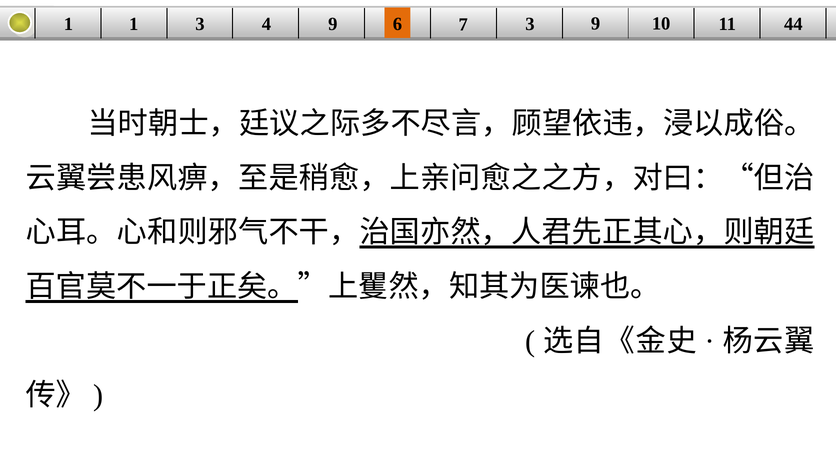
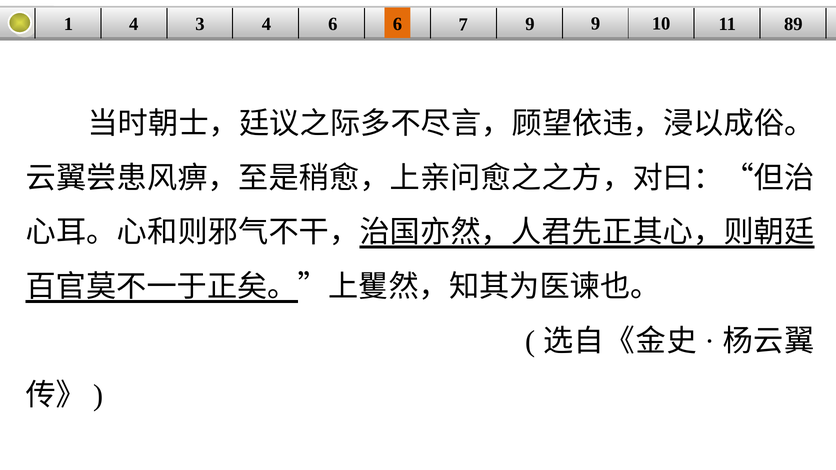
1 1: 1 -> 4 (134, 24)
4 9: 9 -> 6 (333, 24)
7 3: 3 -> 9 (530, 24)
44: 44 -> 89 (793, 24)
